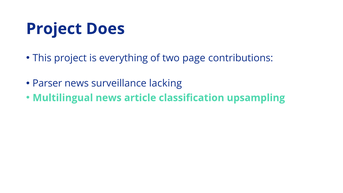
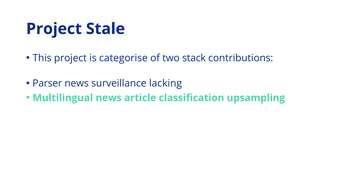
Does: Does -> Stale (105, 29)
everything: everything -> categorise (123, 58)
page: page -> stack (194, 58)
